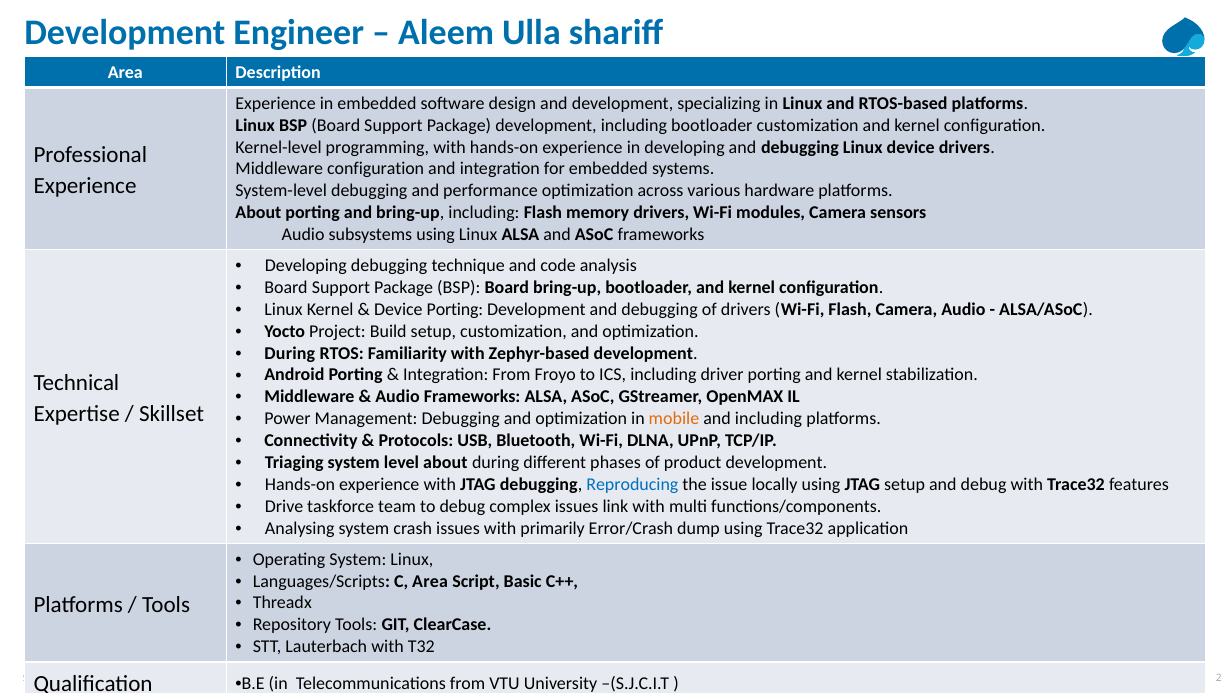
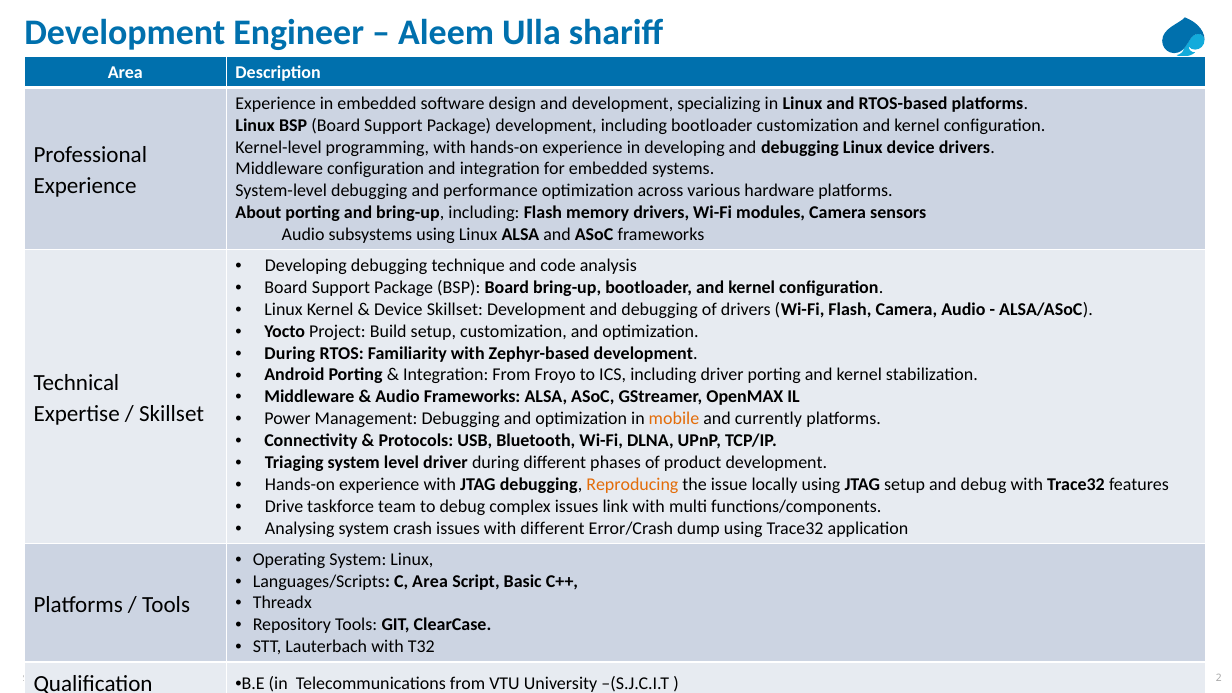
Device Porting: Porting -> Skillset (455, 309)
and including: including -> currently (769, 419)
level about: about -> driver (445, 463)
Reproducing colour: blue -> orange (632, 484)
with primarily: primarily -> different (553, 528)
